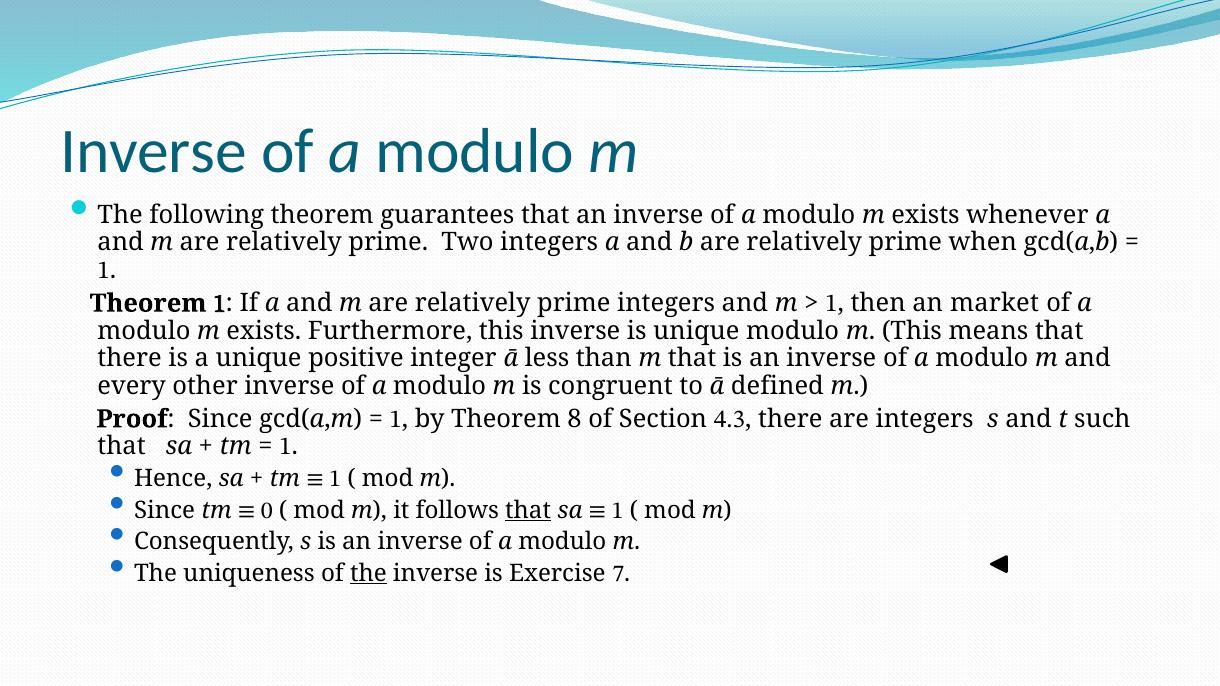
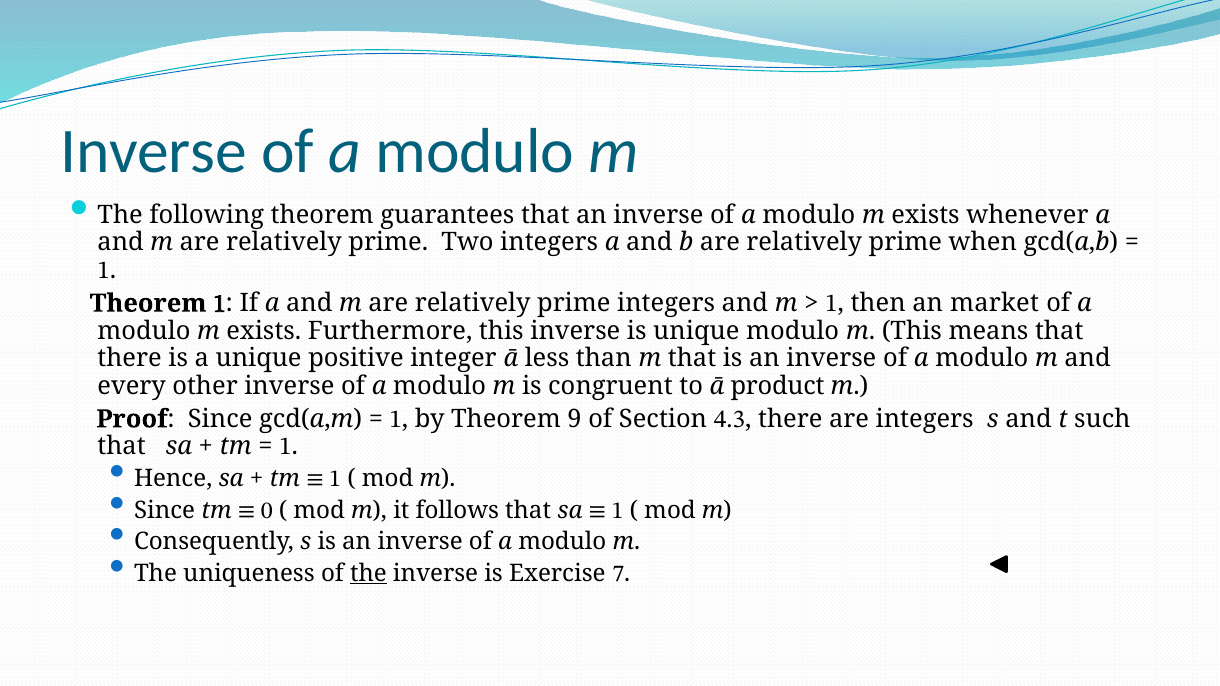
defined: defined -> product (778, 386)
8: 8 -> 9 (575, 419)
that underline: present -> none (528, 510)
